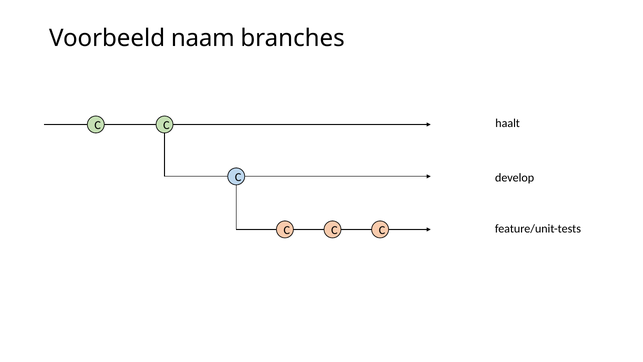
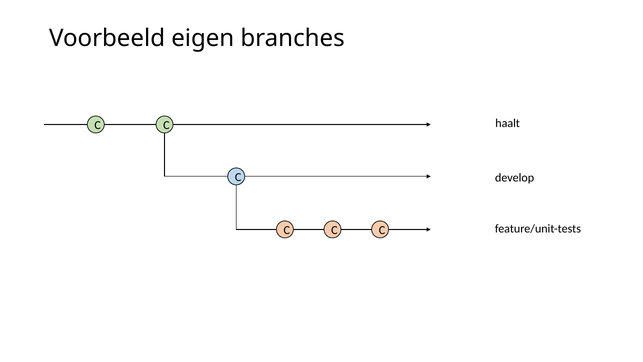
naam: naam -> eigen (203, 38)
